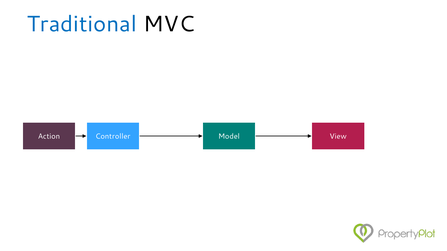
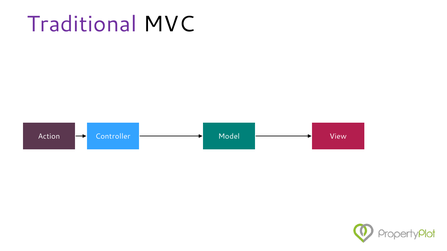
Traditional colour: blue -> purple (82, 24)
